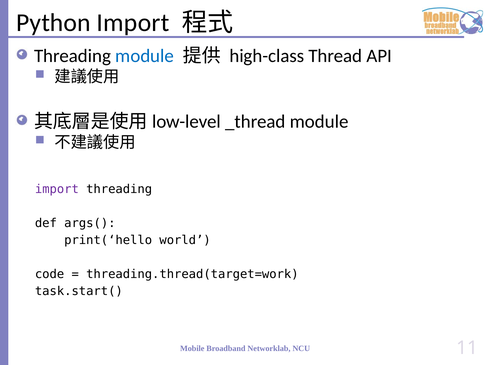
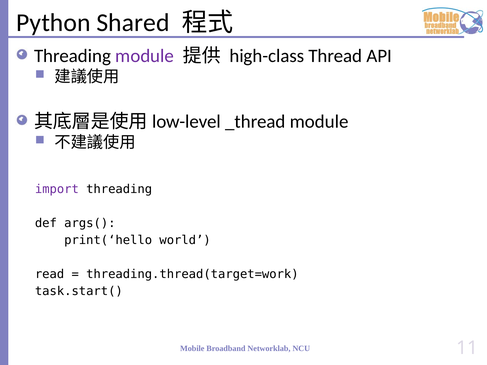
Python Import: Import -> Shared (133, 23)
module colour: blue -> purple (145, 56)
code: code -> read (50, 274)
